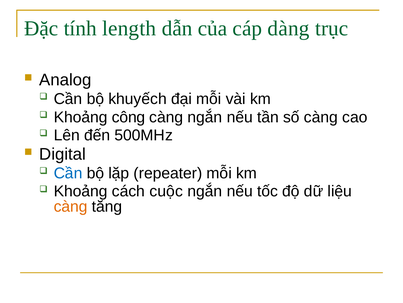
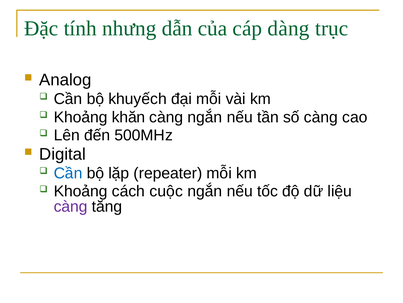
length: length -> nhưng (129, 29)
công: công -> khăn (129, 117)
càng colour: orange -> purple (71, 206)
